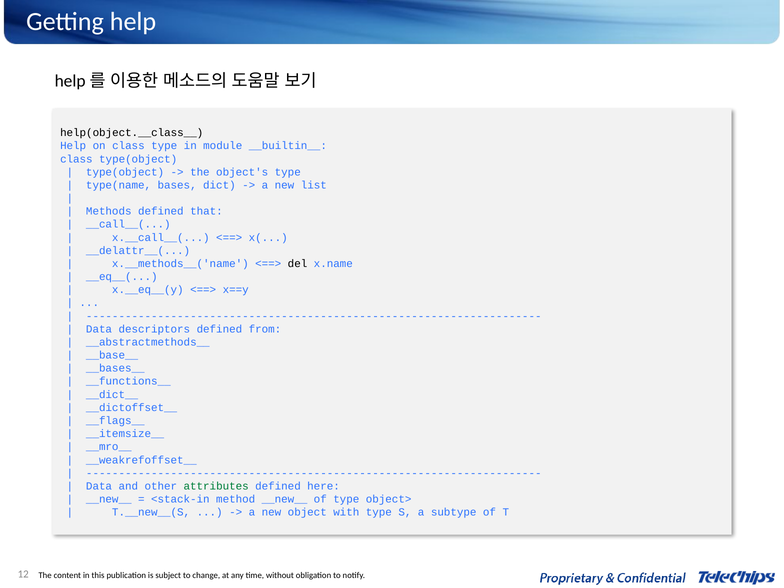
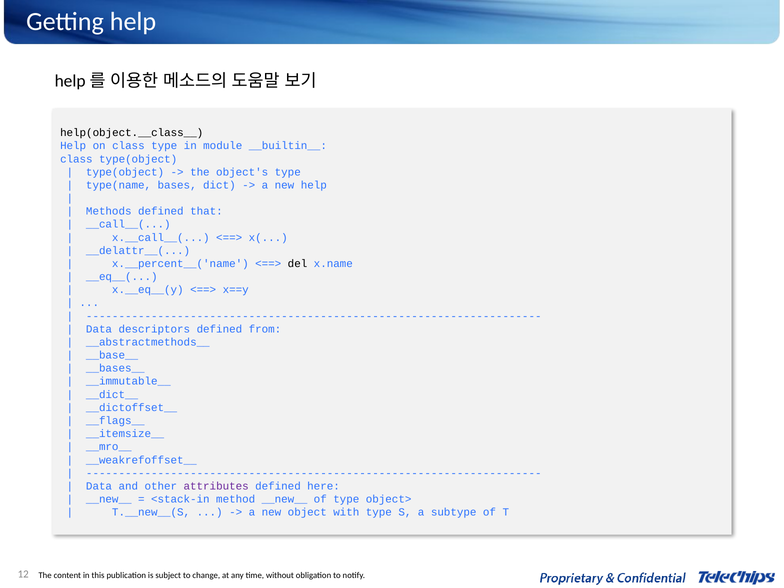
new list: list -> help (314, 185)
x.__methods__('name: x.__methods__('name -> x.__percent__('name (180, 264)
__functions__: __functions__ -> __immutable__ (128, 381)
attributes colour: green -> purple (216, 486)
